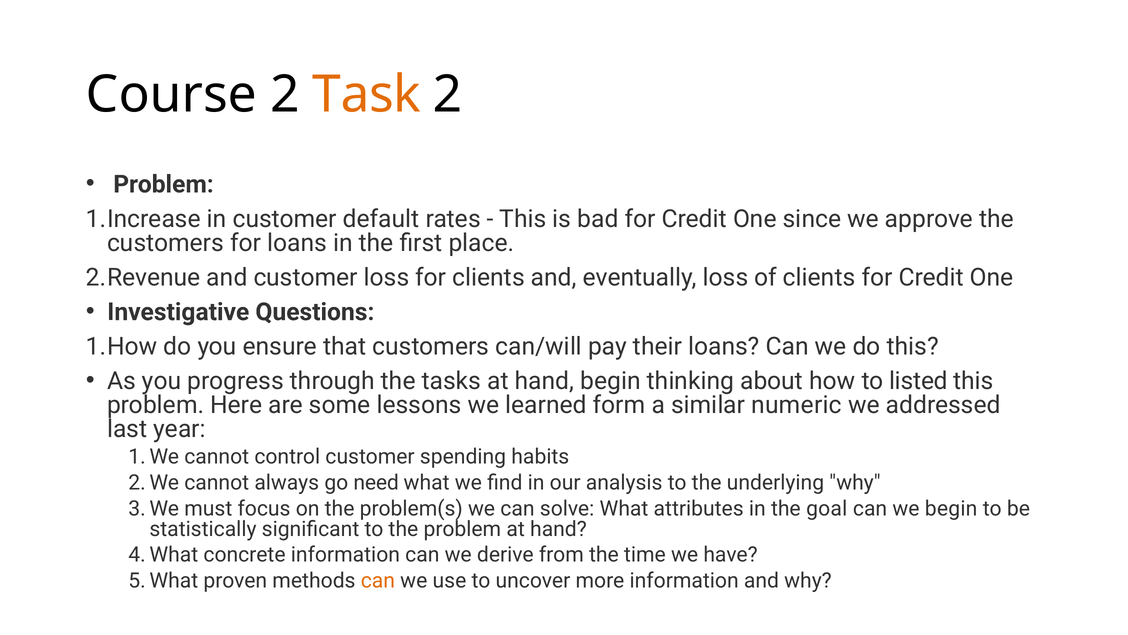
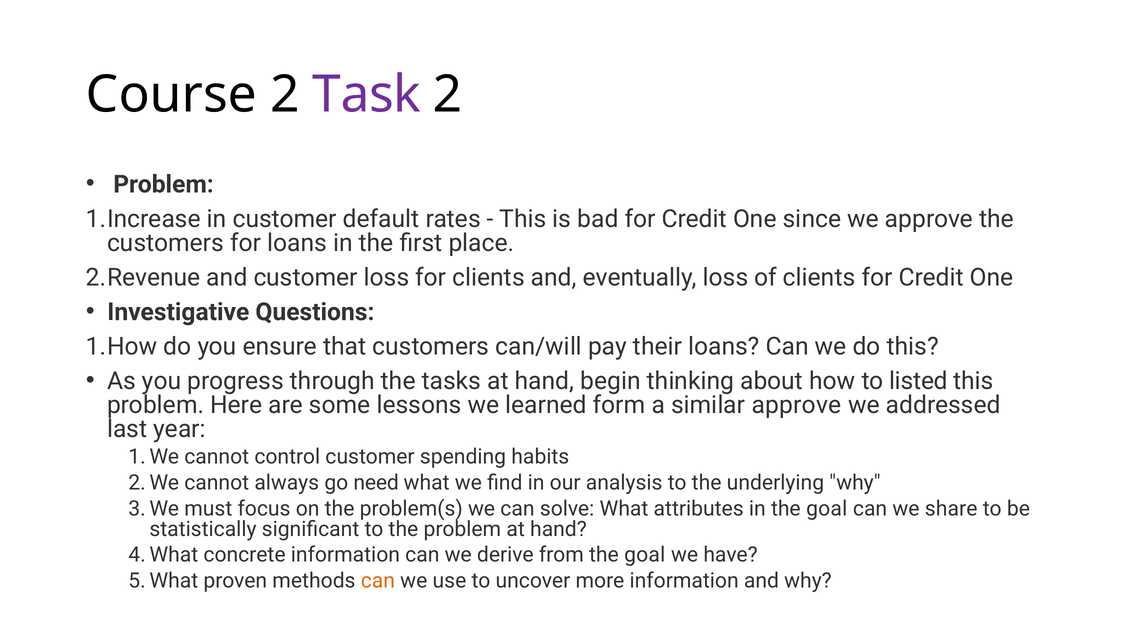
Task colour: orange -> purple (367, 95)
similar numeric: numeric -> approve (797, 405)
we begin: begin -> share (951, 508)
from the time: time -> goal (645, 554)
